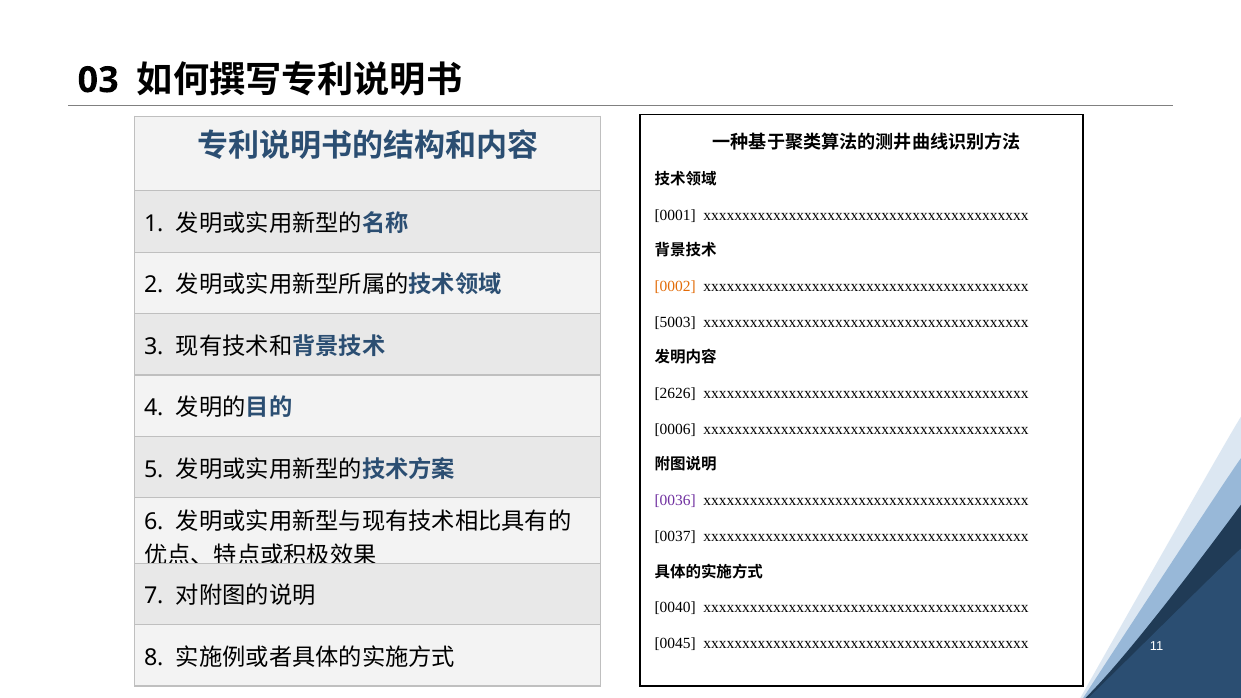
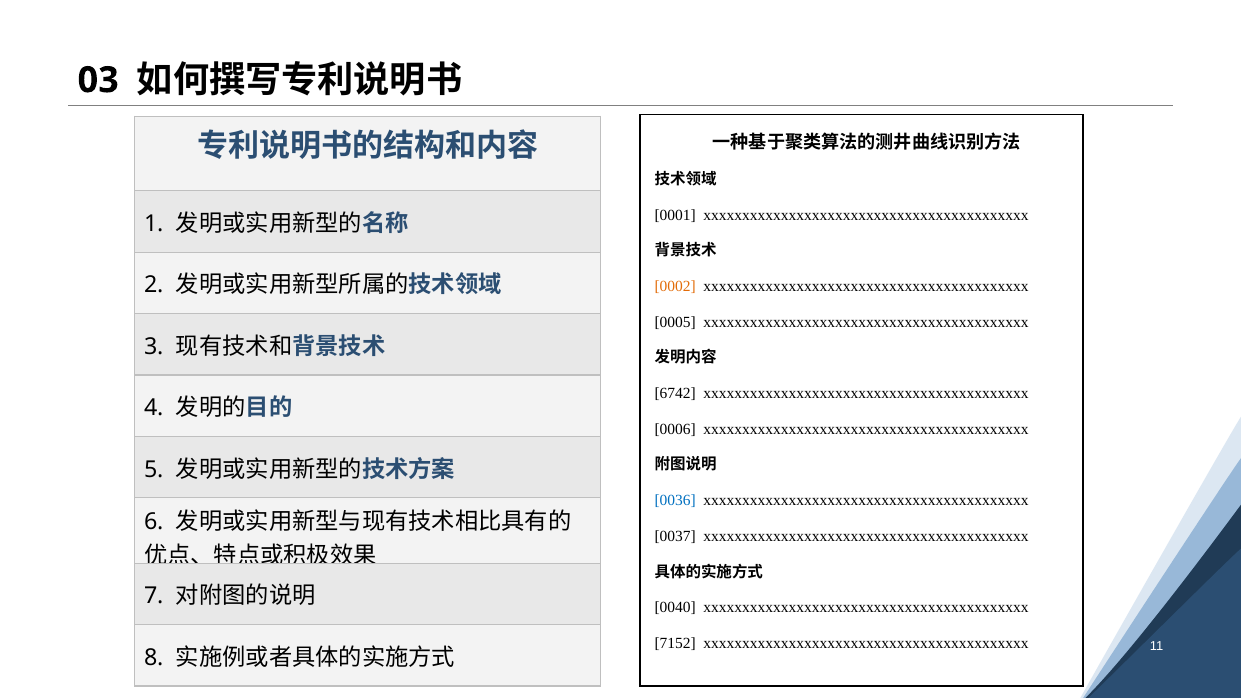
5003: 5003 -> 0005 (675, 322)
2626: 2626 -> 6742 (675, 394)
0036 colour: purple -> blue (675, 501)
0045: 0045 -> 7152 (675, 643)
